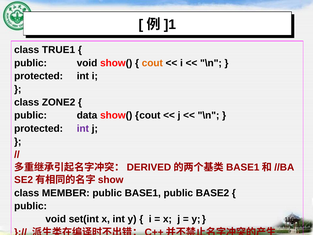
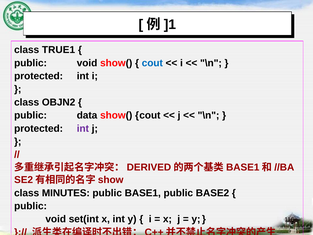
cout colour: orange -> blue (152, 63)
ZONE2: ZONE2 -> OBJN2 (59, 102)
MEMBER: MEMBER -> MINUTES (66, 193)
